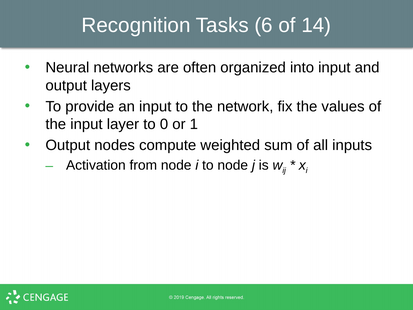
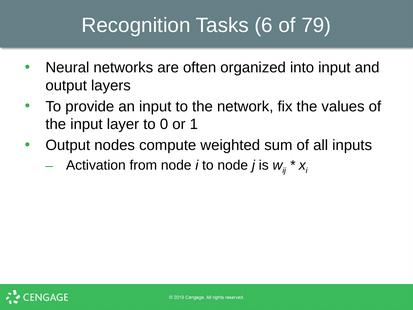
14: 14 -> 79 (316, 25)
